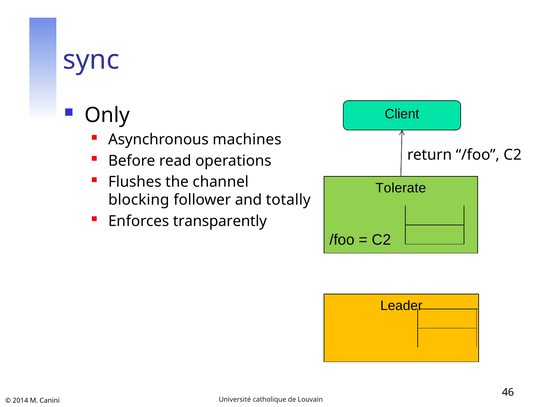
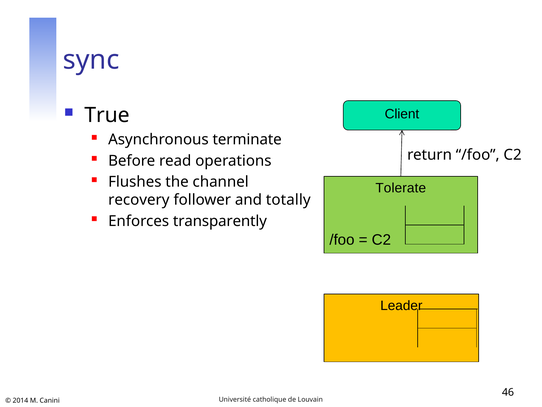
Only: Only -> True (107, 115)
machines: machines -> terminate (247, 139)
blocking: blocking -> recovery (139, 200)
